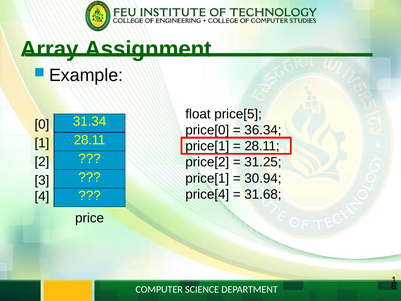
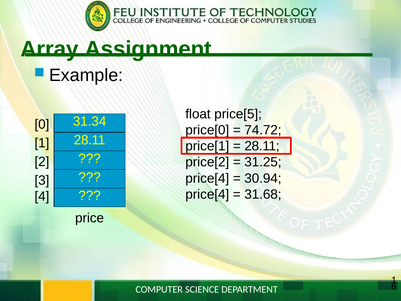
36.34: 36.34 -> 74.72 (263, 130)
price[1: price[1 -> price[4 (207, 178)
